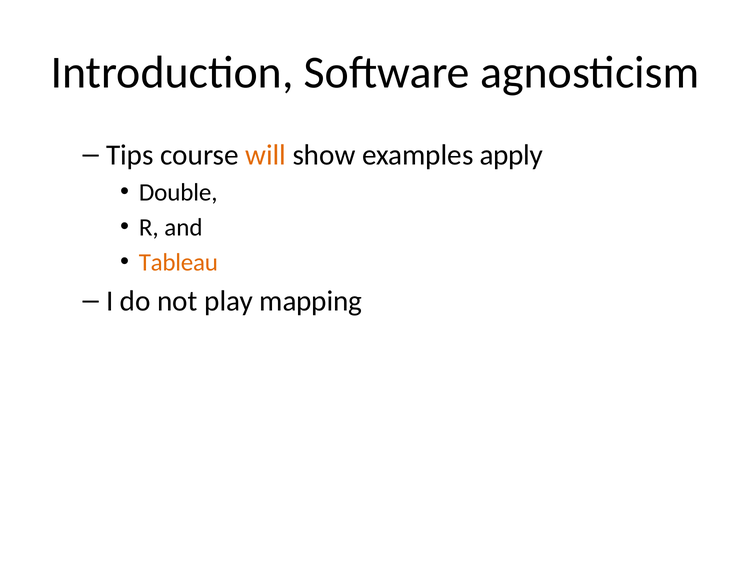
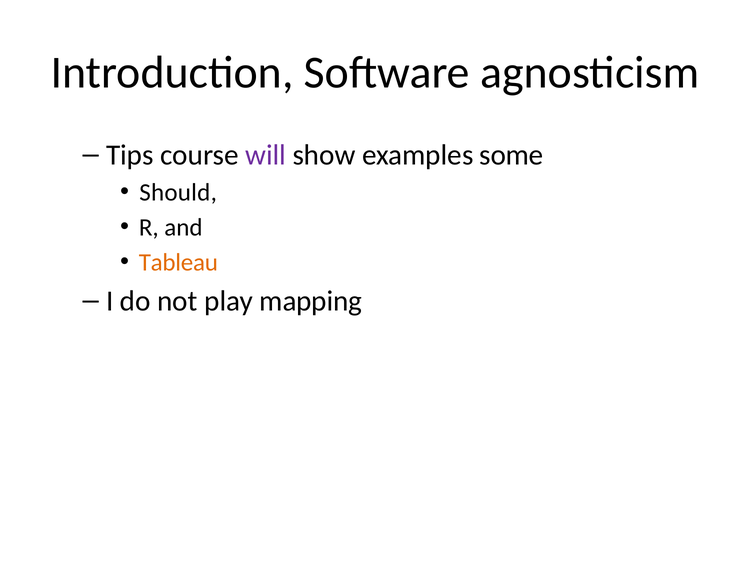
will colour: orange -> purple (266, 155)
apply: apply -> some (511, 155)
Double: Double -> Should (178, 192)
